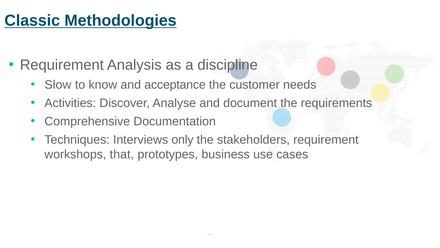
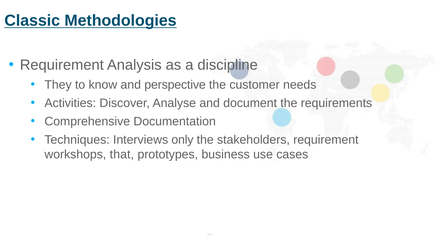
Slow: Slow -> They (58, 84)
acceptance: acceptance -> perspective (175, 84)
